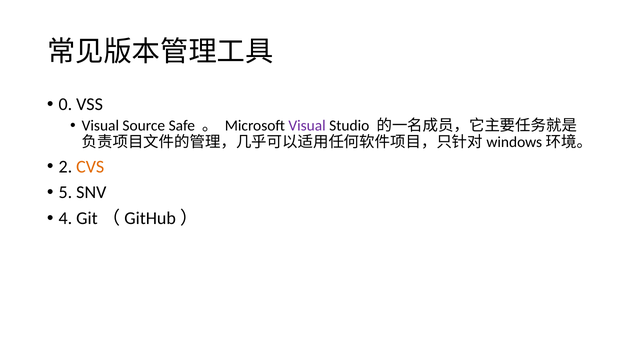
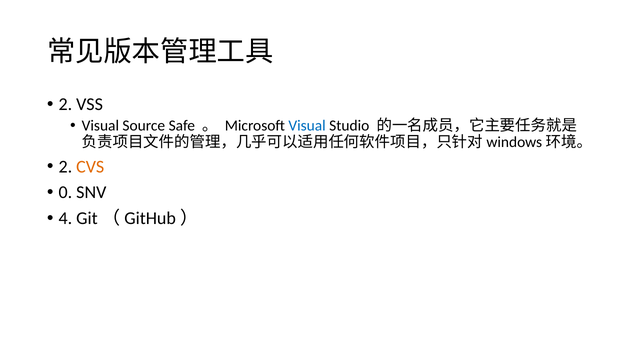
0: 0 -> 2 (65, 104)
Visual colour: purple -> blue (307, 126)
5: 5 -> 0 (65, 192)
